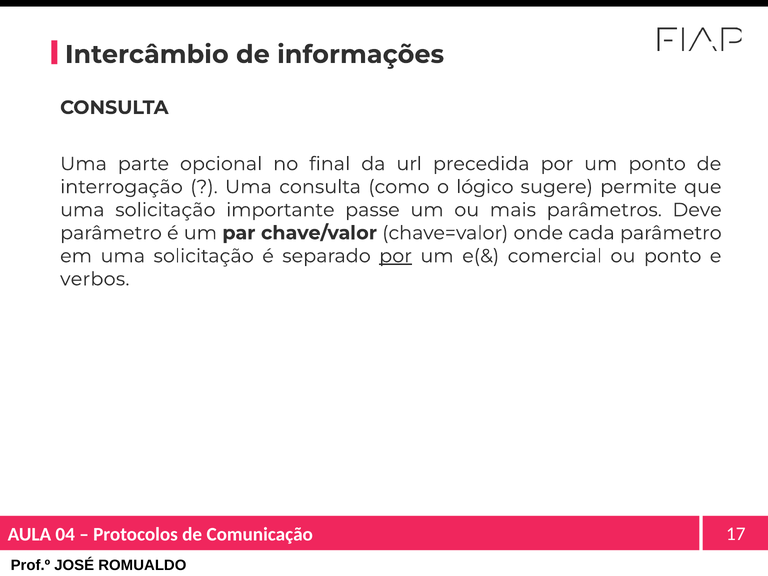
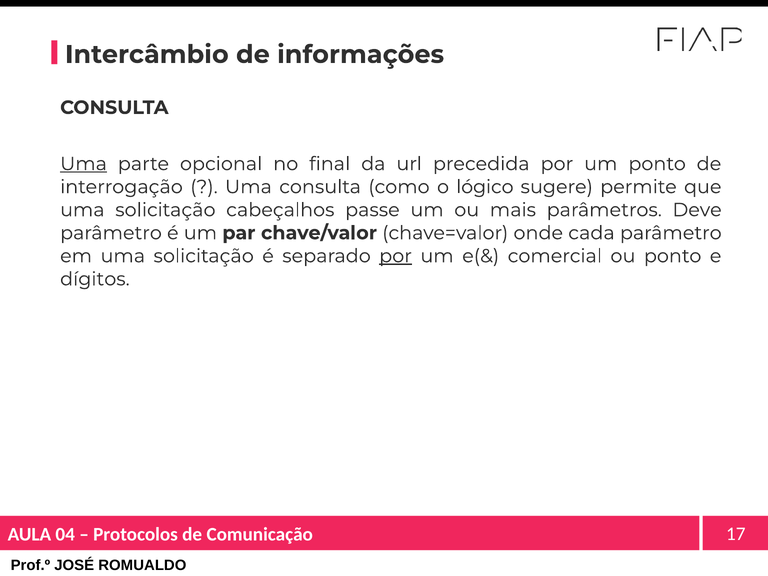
Uma underline: none -> present (84, 164)
importante: importante -> cabeçalhos (280, 210)
verbos: verbos -> dígitos (95, 279)
